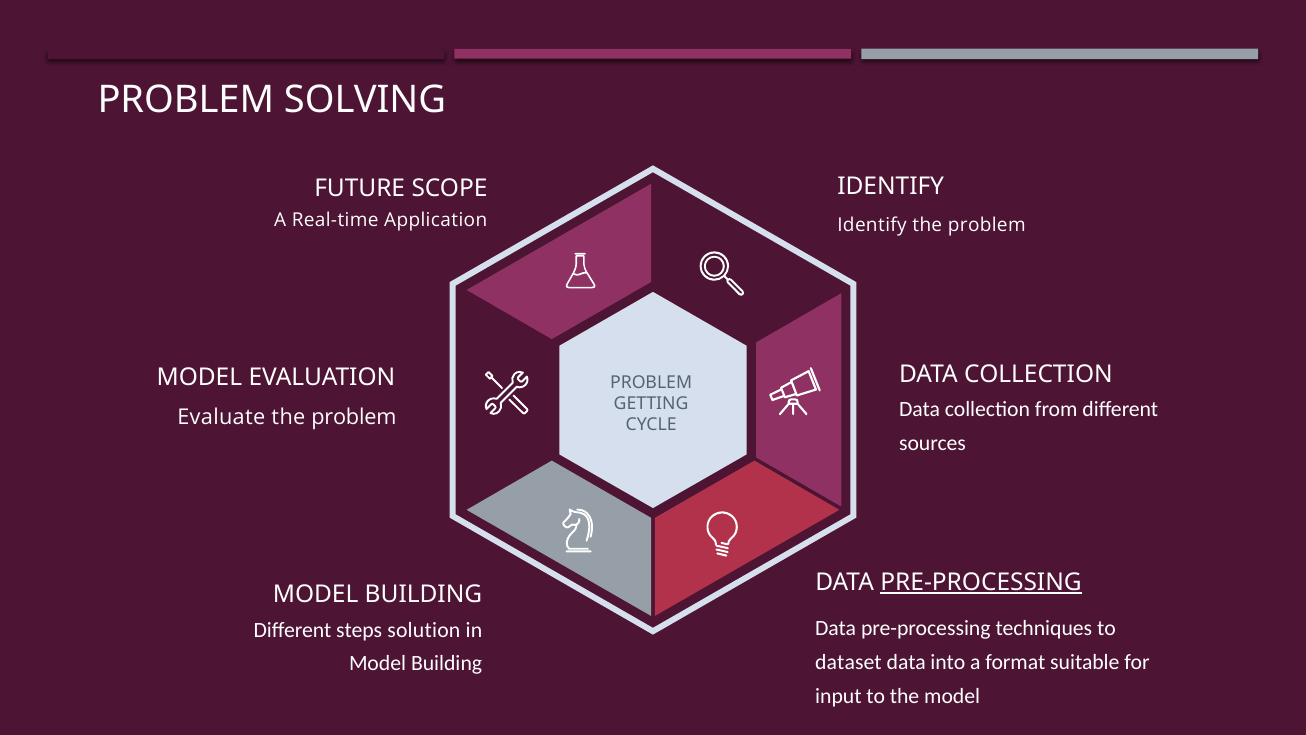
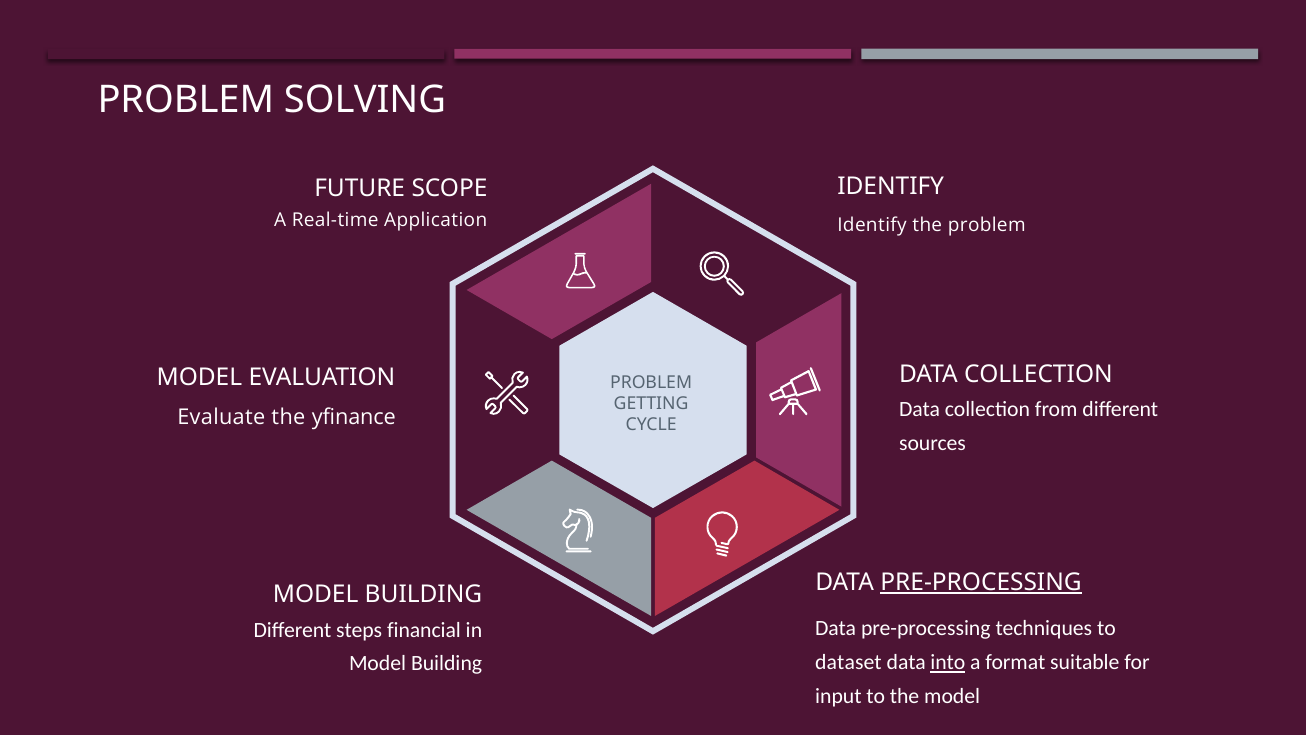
Evaluate the problem: problem -> yfinance (354, 417)
solution: solution -> financial (424, 630)
into underline: none -> present (948, 662)
